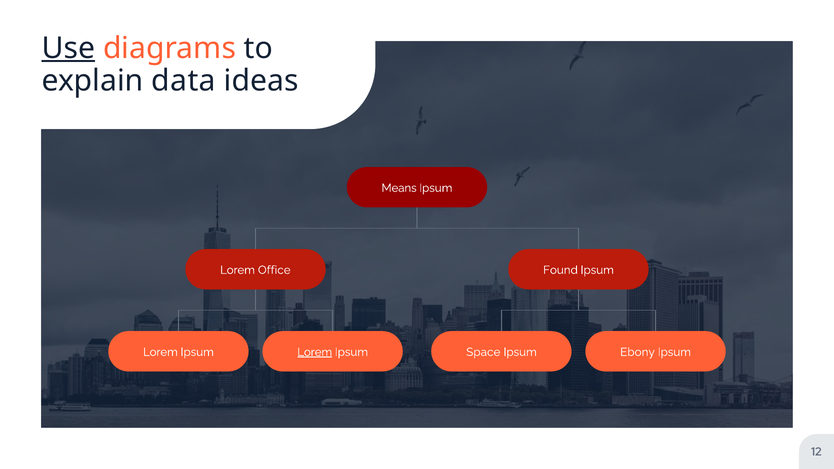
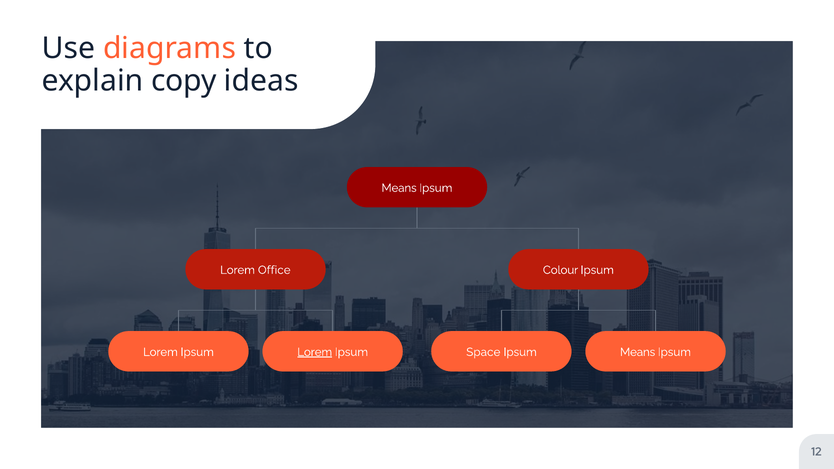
Use underline: present -> none (68, 48)
data: data -> copy (184, 81)
Found: Found -> Colour (561, 270)
Ipsum Ebony: Ebony -> Means (638, 352)
